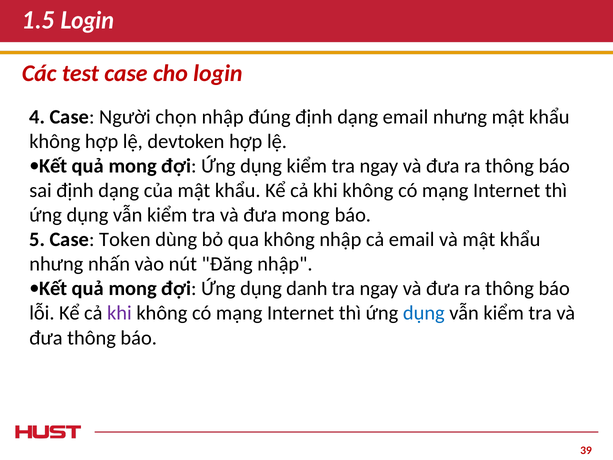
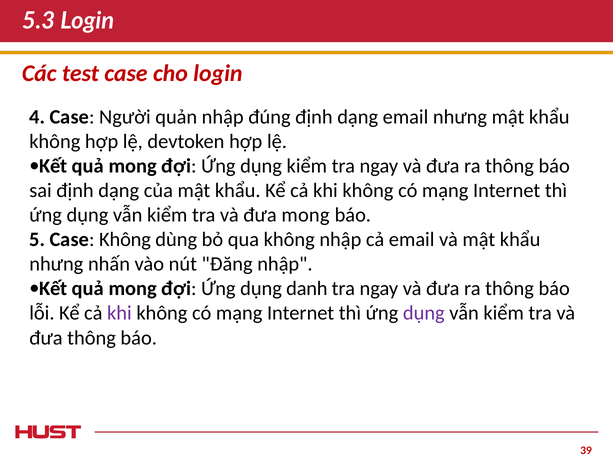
1.5: 1.5 -> 5.3 (39, 21)
chọn: chọn -> quản (176, 117)
Case Token: Token -> Không (125, 239)
dụng colour: blue -> purple (424, 313)
